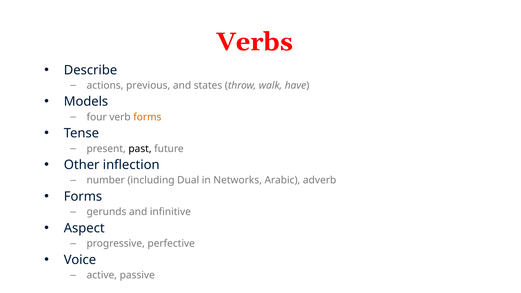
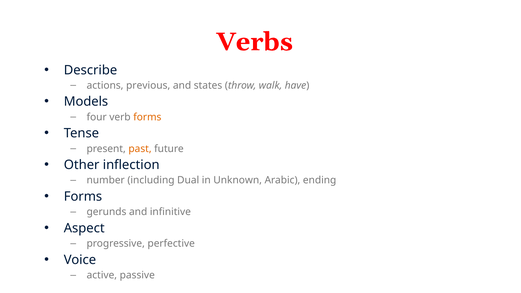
past colour: black -> orange (140, 149)
Networks: Networks -> Unknown (238, 180)
adverb: adverb -> ending (320, 180)
